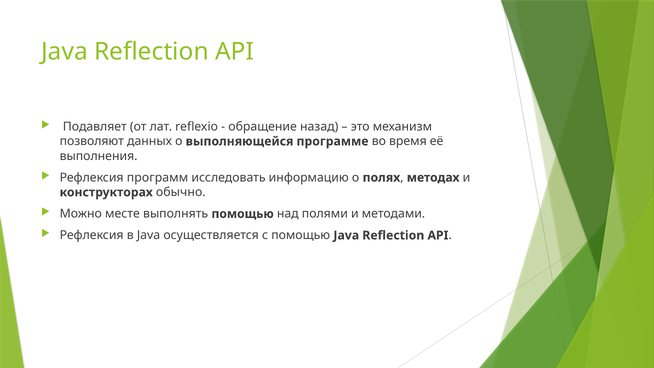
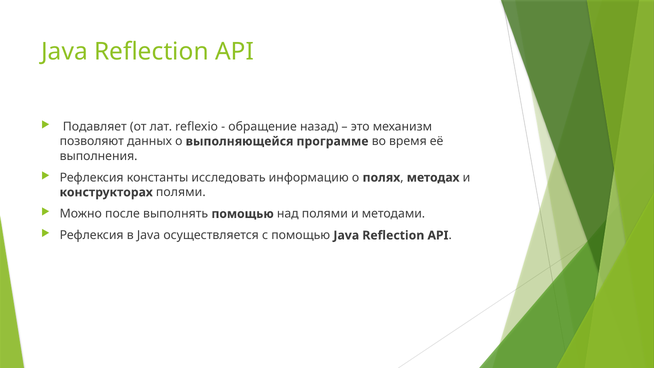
программ: программ -> константы (158, 178)
конструкторах обычно: обычно -> полями (181, 192)
месте: месте -> после (122, 214)
